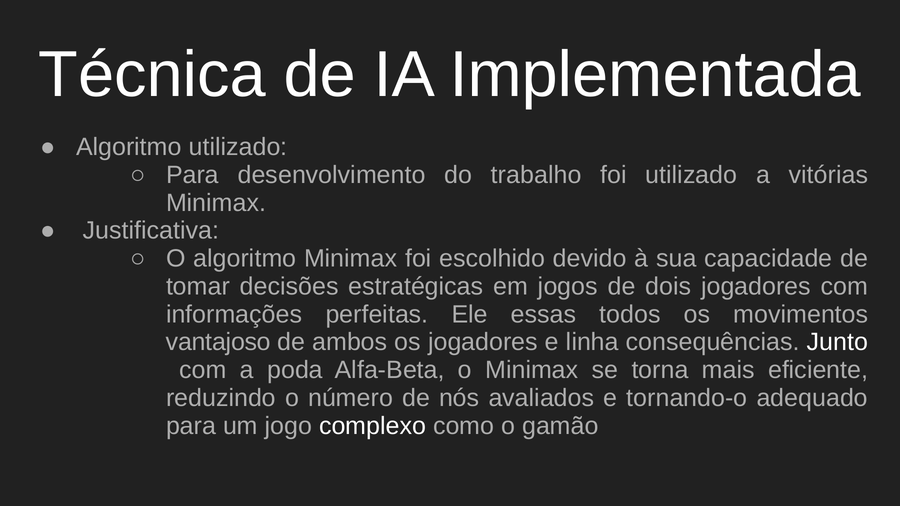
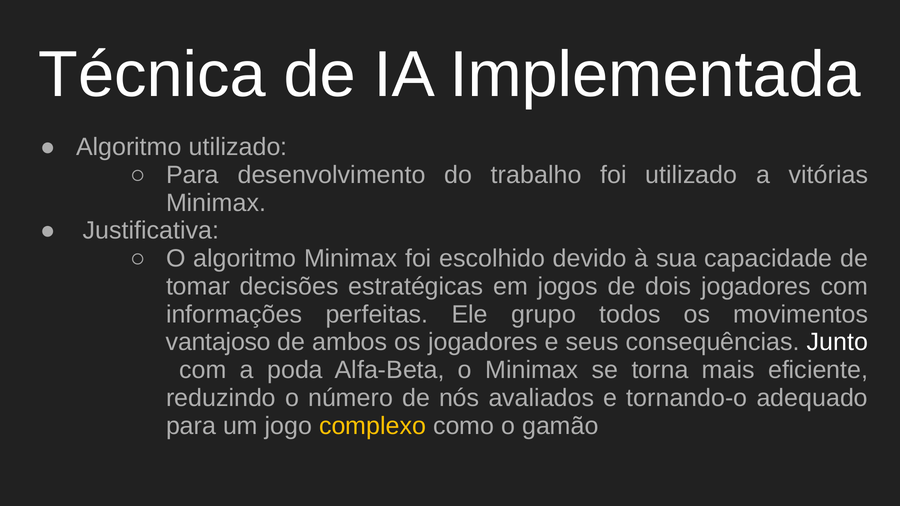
essas: essas -> grupo (544, 314)
linha: linha -> seus (592, 342)
complexo colour: white -> yellow (373, 426)
